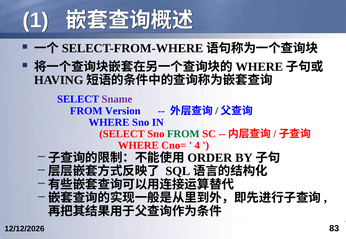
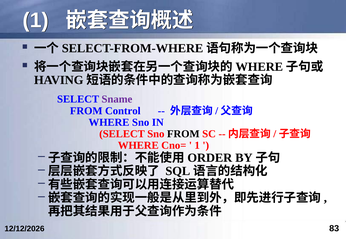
Version: Version -> Control (123, 111)
FROM colour: green -> black (183, 134)
4: 4 -> 1 (197, 146)
